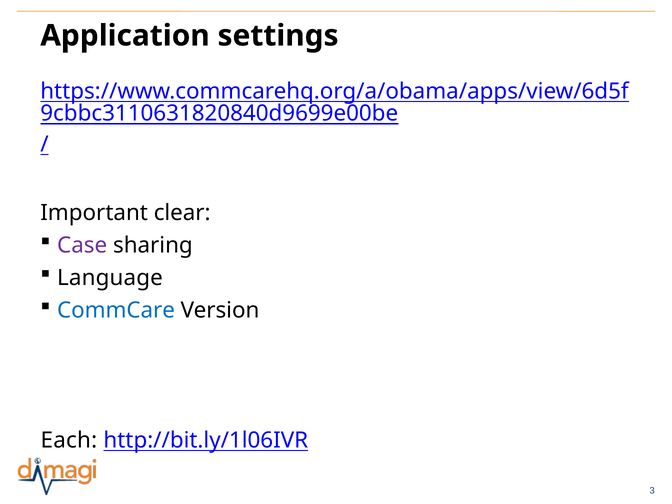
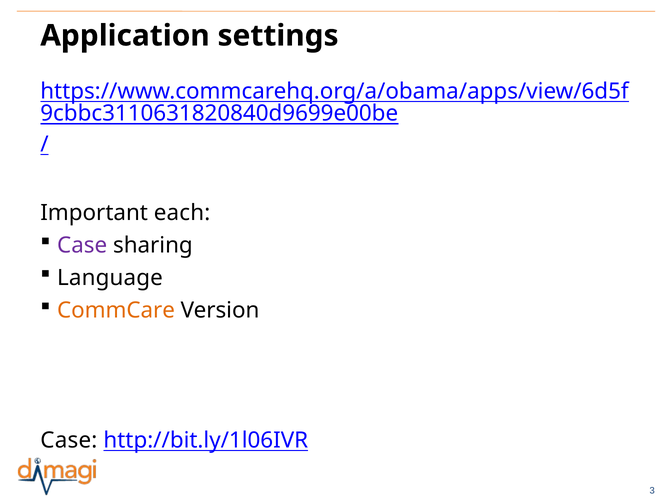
clear: clear -> each (182, 213)
CommCare colour: blue -> orange (116, 310)
Each: Each -> Case (69, 440)
